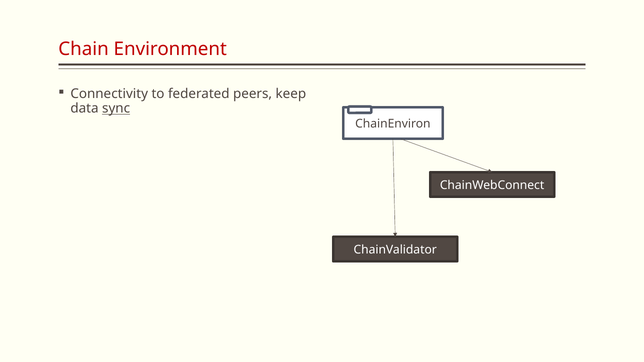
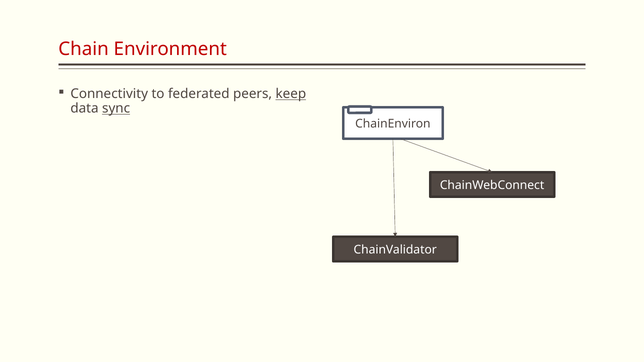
keep underline: none -> present (291, 94)
